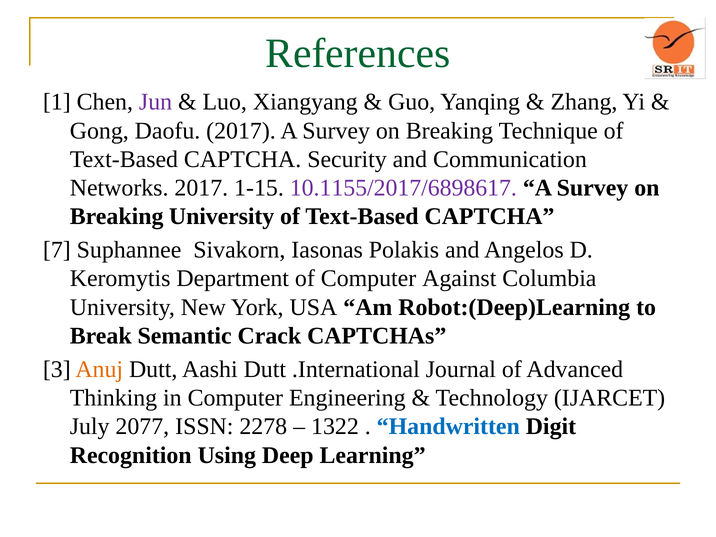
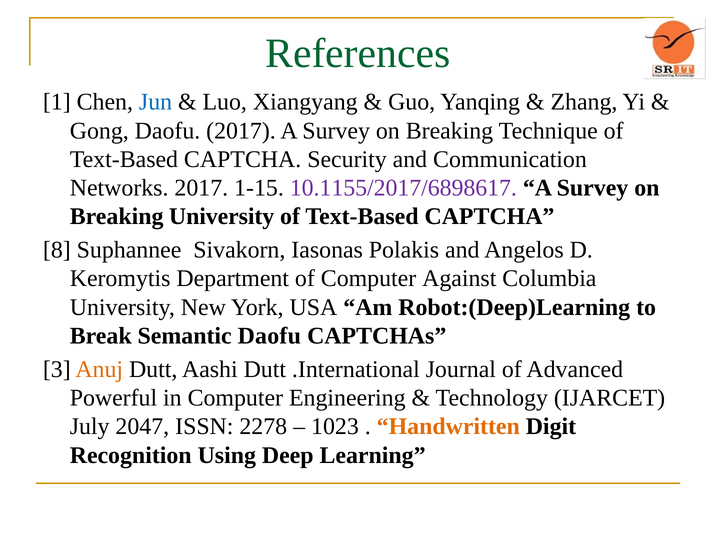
Jun colour: purple -> blue (156, 102)
7: 7 -> 8 (57, 250)
Semantic Crack: Crack -> Daofu (269, 336)
Thinking: Thinking -> Powerful (113, 398)
2077: 2077 -> 2047 (142, 427)
1322: 1322 -> 1023 (335, 427)
Handwritten colour: blue -> orange (448, 427)
